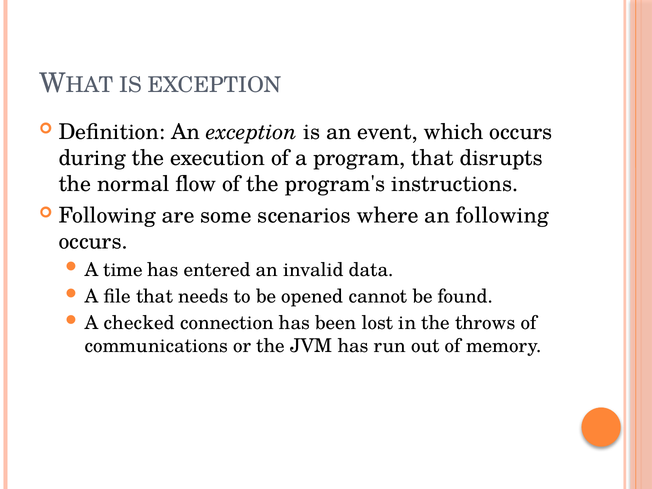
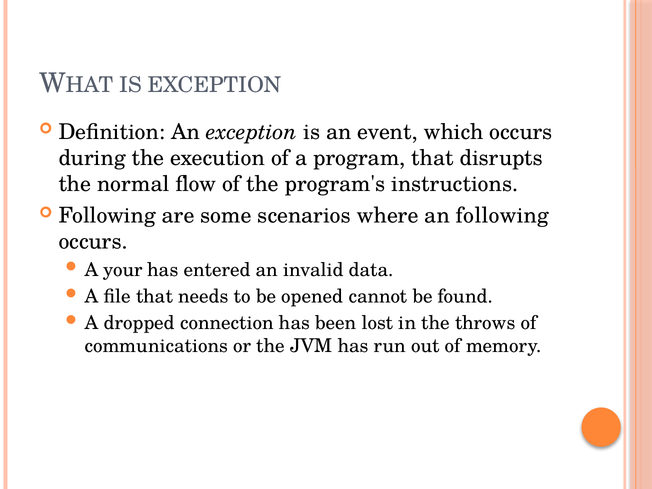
time: time -> your (123, 270)
checked: checked -> dropped (139, 323)
